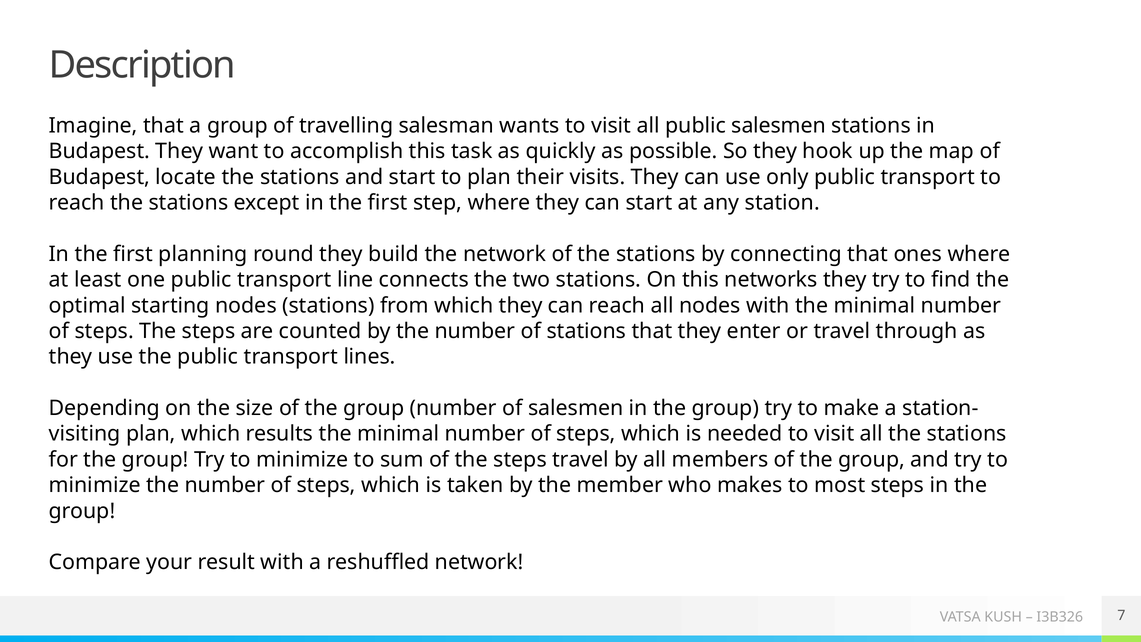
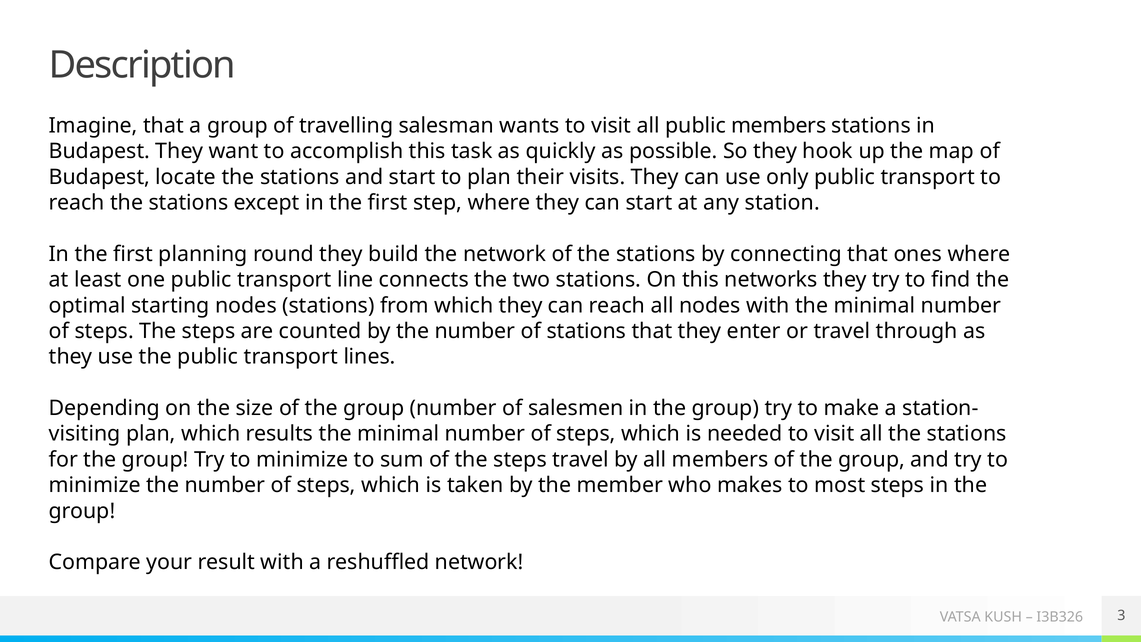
public salesmen: salesmen -> members (779, 126)
7: 7 -> 3 (1121, 615)
